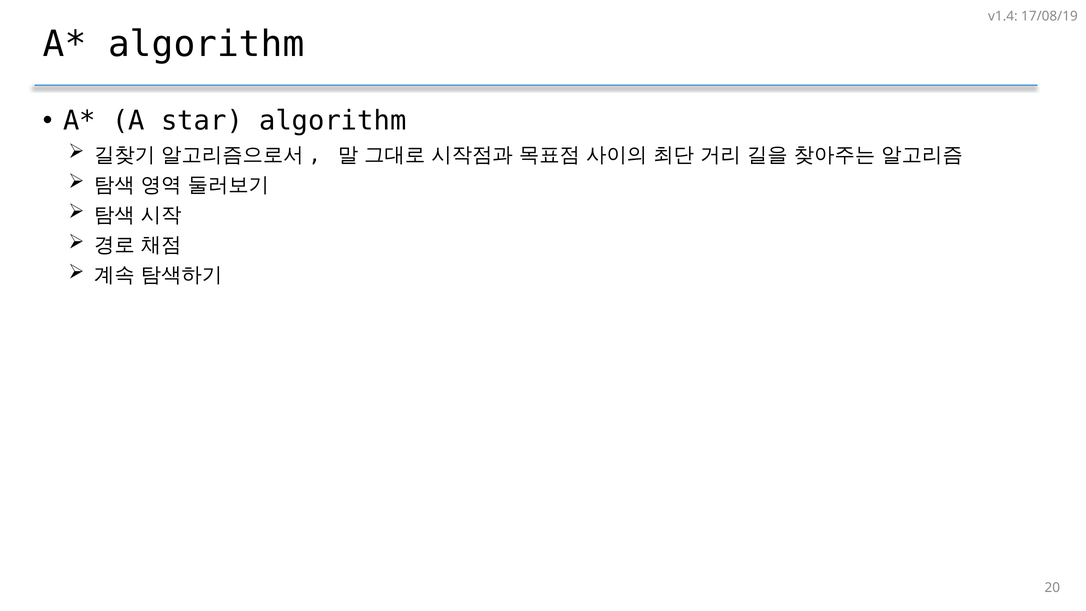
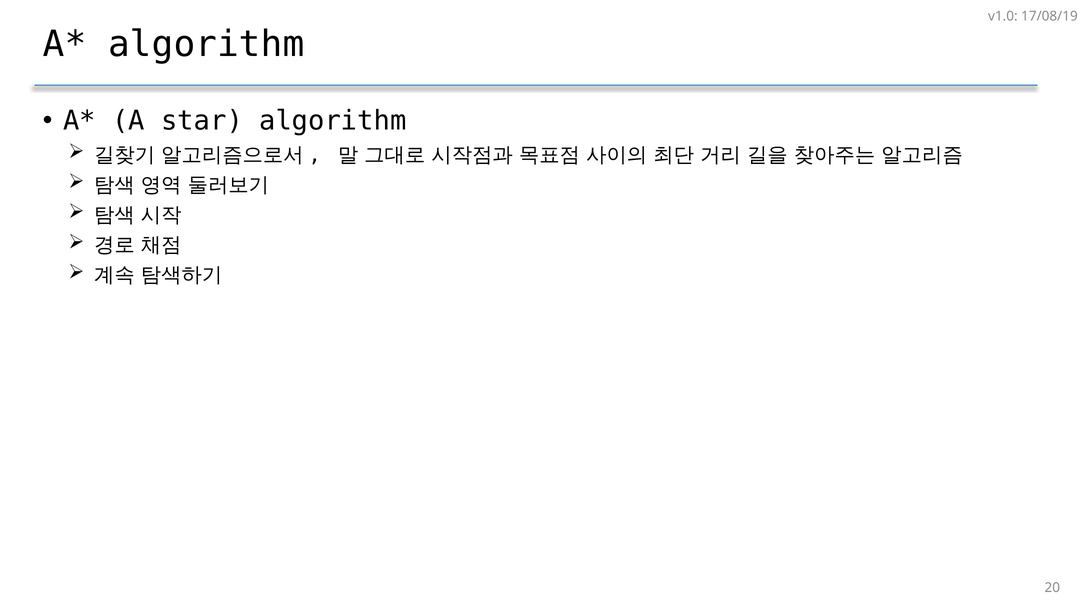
v1.4: v1.4 -> v1.0 (1003, 16)
